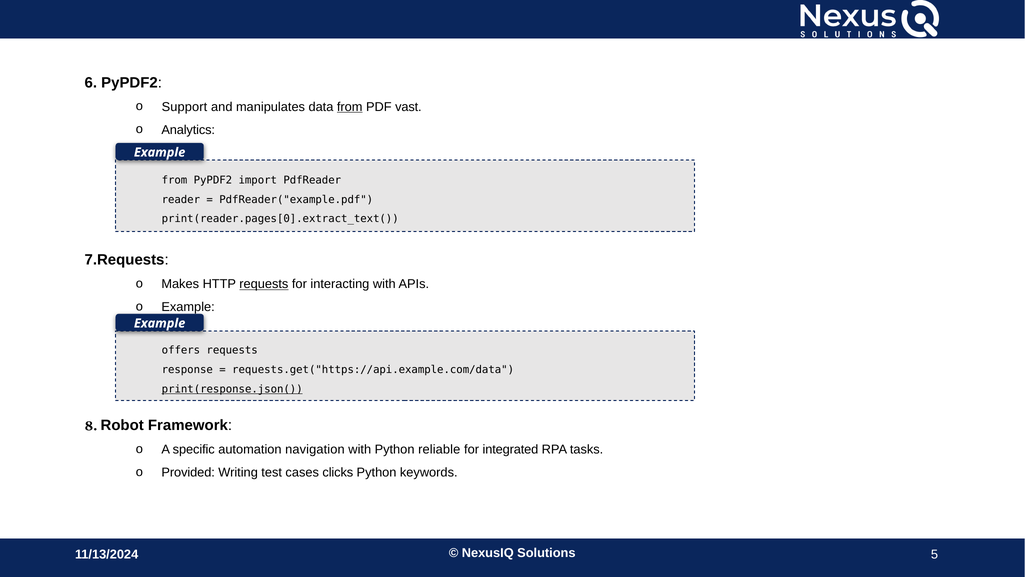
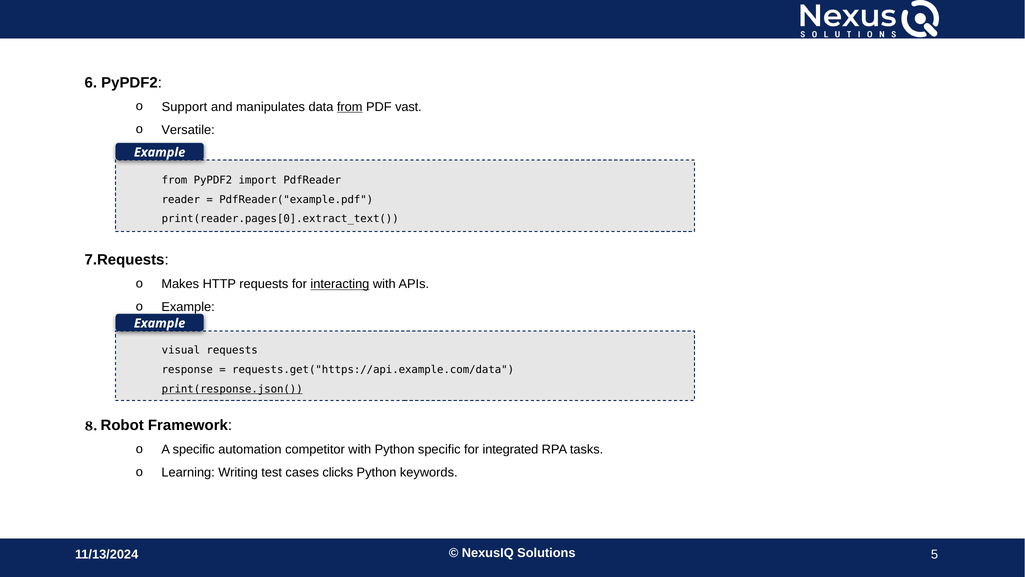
Analytics: Analytics -> Versatile (188, 130)
requests underline: present -> none (264, 284)
interacting underline: none -> present (340, 284)
offers: offers -> visual (181, 350)
navigation: navigation -> competitor (315, 449)
Python reliable: reliable -> specific (439, 449)
Provided: Provided -> Learning (188, 472)
